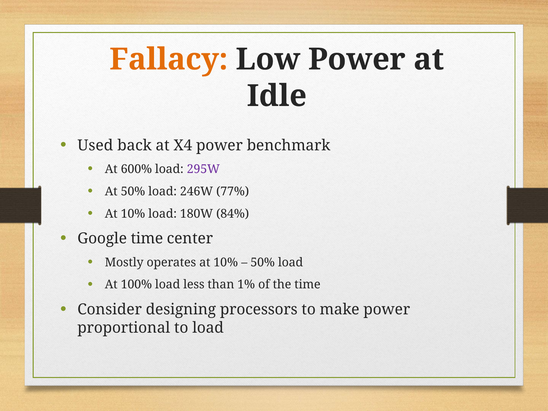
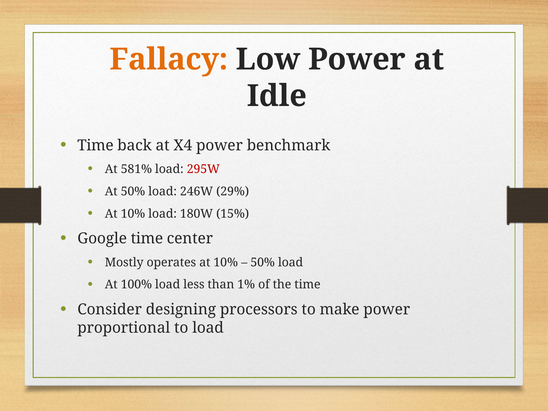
Used: Used -> Time (95, 145)
600%: 600% -> 581% (136, 169)
295W colour: purple -> red (203, 169)
77%: 77% -> 29% (233, 191)
84%: 84% -> 15% (233, 214)
